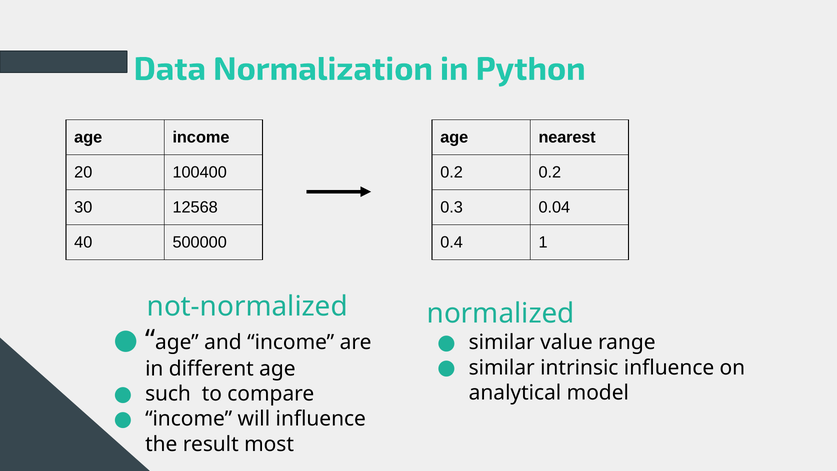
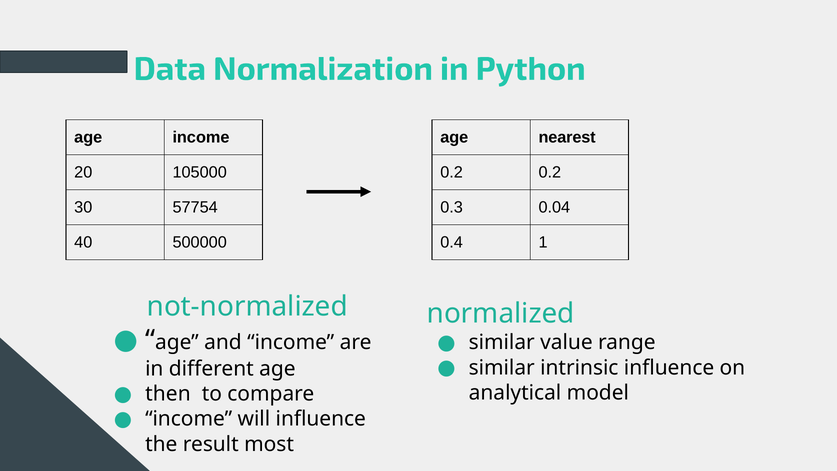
100400: 100400 -> 105000 (200, 173)
12568: 12568 -> 57754 (195, 208)
such: such -> then (168, 394)
